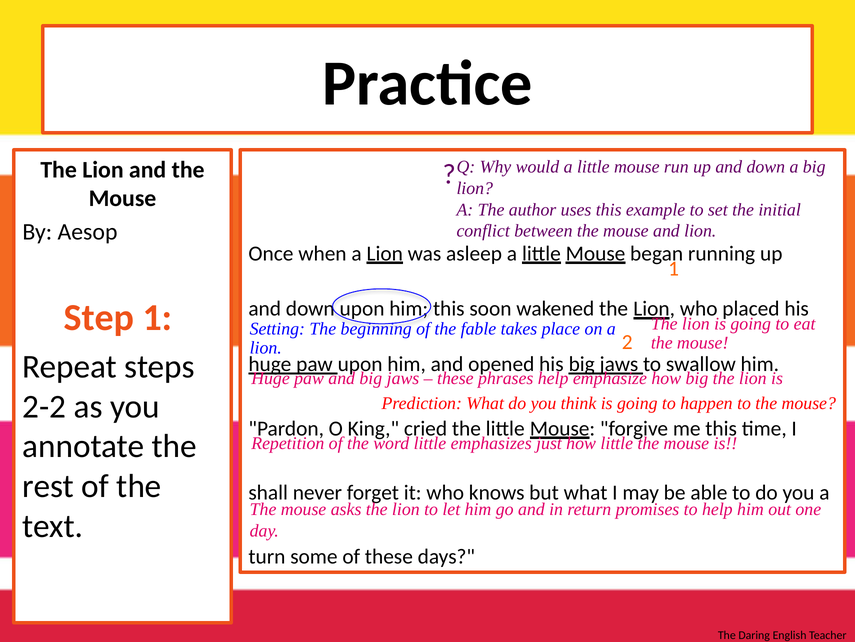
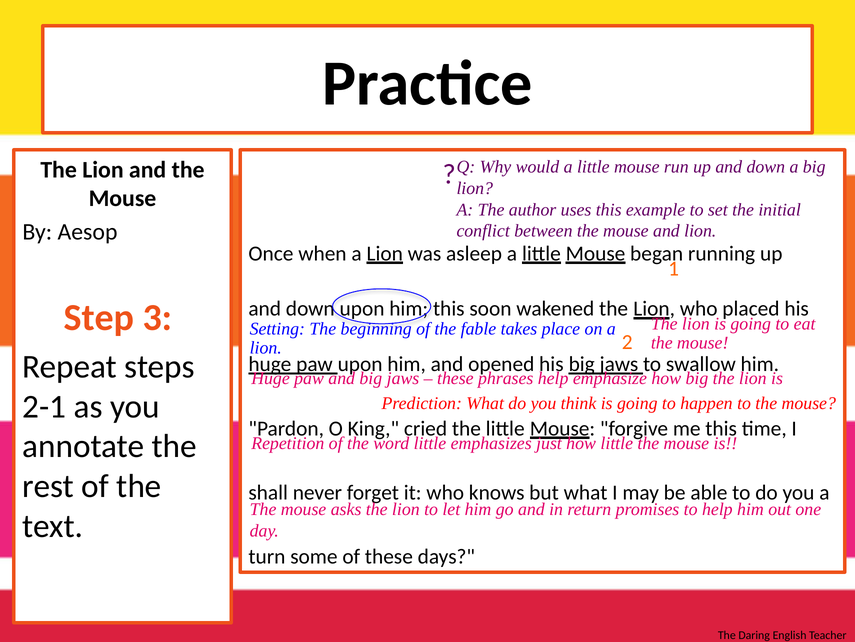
Step 1: 1 -> 3 (158, 317)
2-2: 2-2 -> 2-1 (44, 406)
